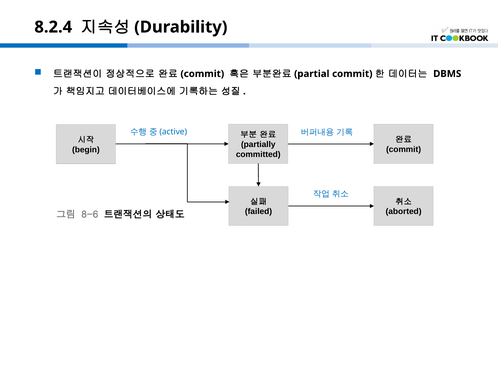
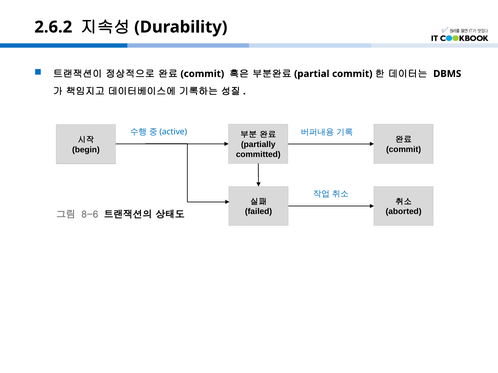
8.2.4: 8.2.4 -> 2.6.2 (53, 27)
